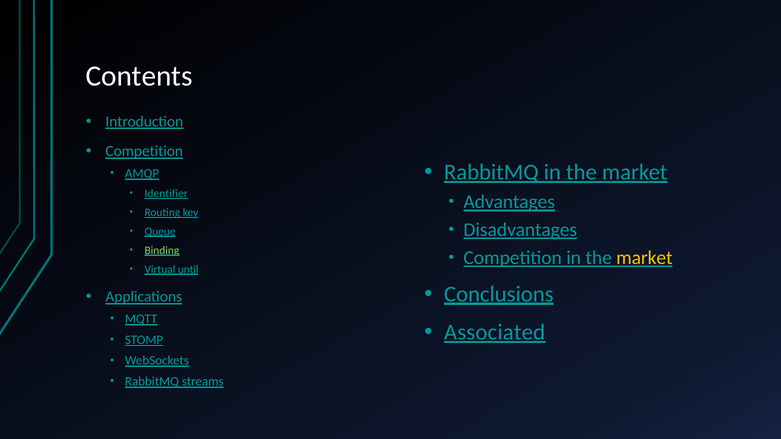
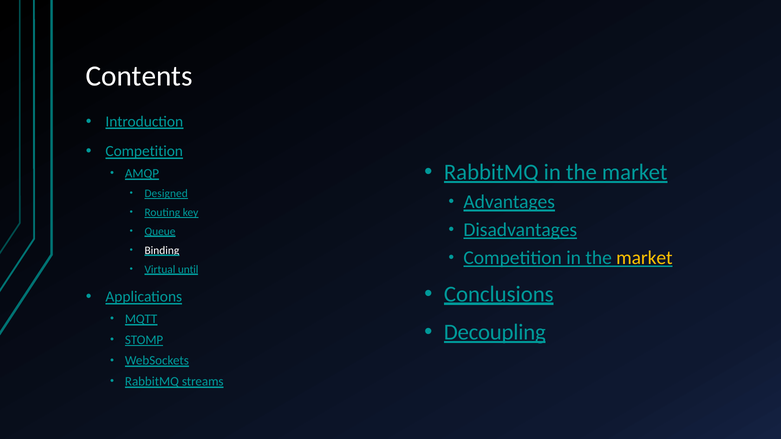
Identifier: Identifier -> Designed (166, 194)
Binding colour: light green -> white (162, 251)
Associated: Associated -> Decoupling (495, 332)
